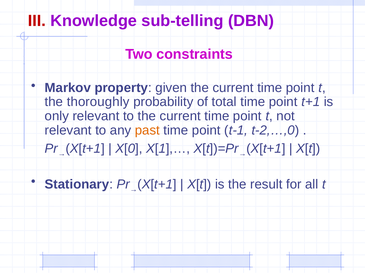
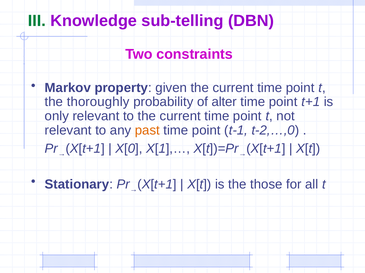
III colour: red -> green (37, 21)
total: total -> alter (224, 102)
result: result -> those (266, 185)
